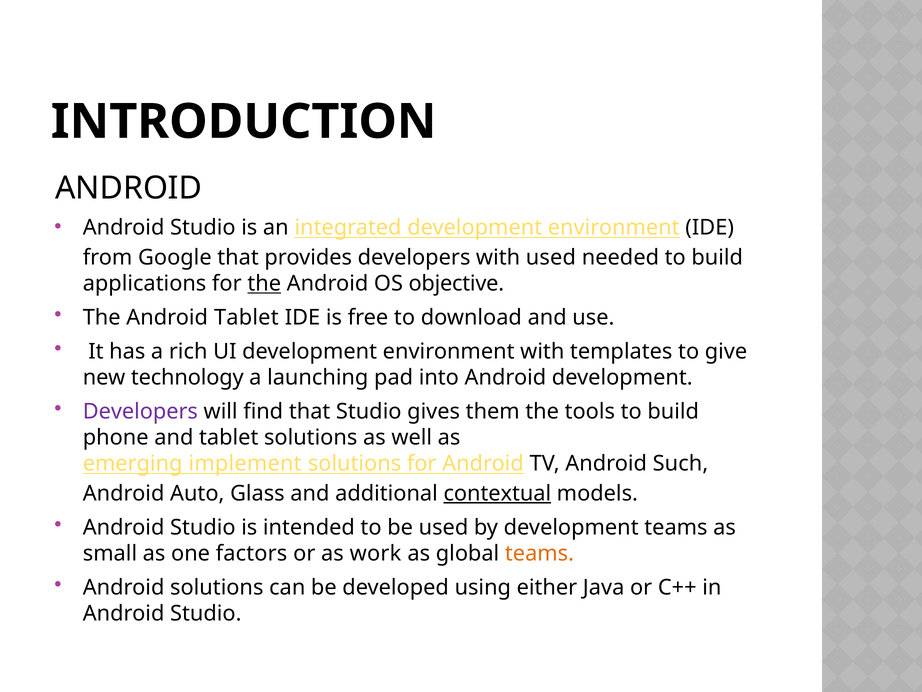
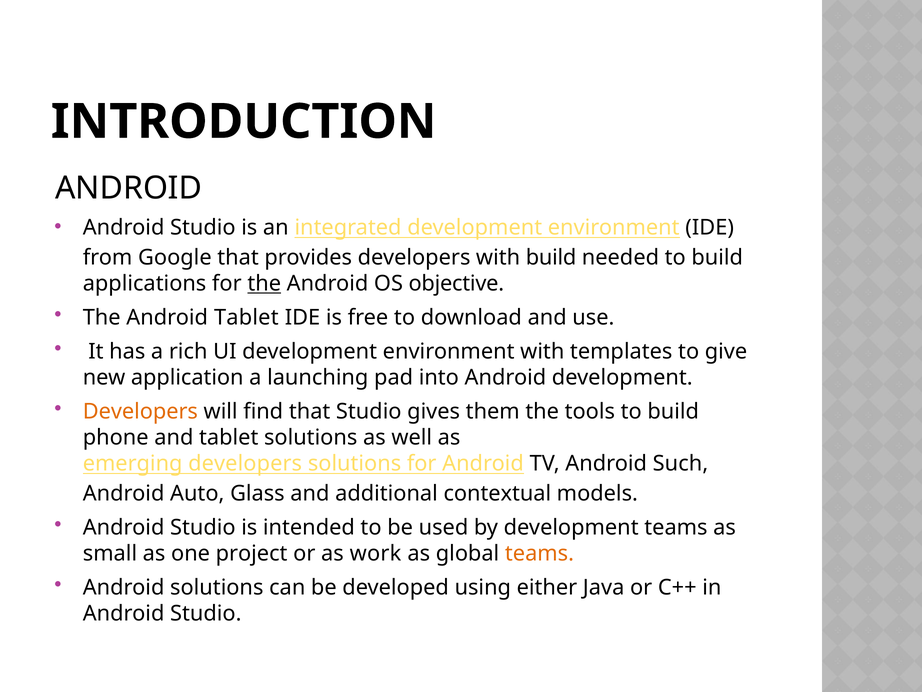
with used: used -> build (551, 257)
technology: technology -> application (187, 377)
Developers colour: purple -> orange (140, 411)
emerging implement: implement -> developers (245, 463)
contextual underline: present -> none (497, 493)
factors: factors -> project (252, 553)
